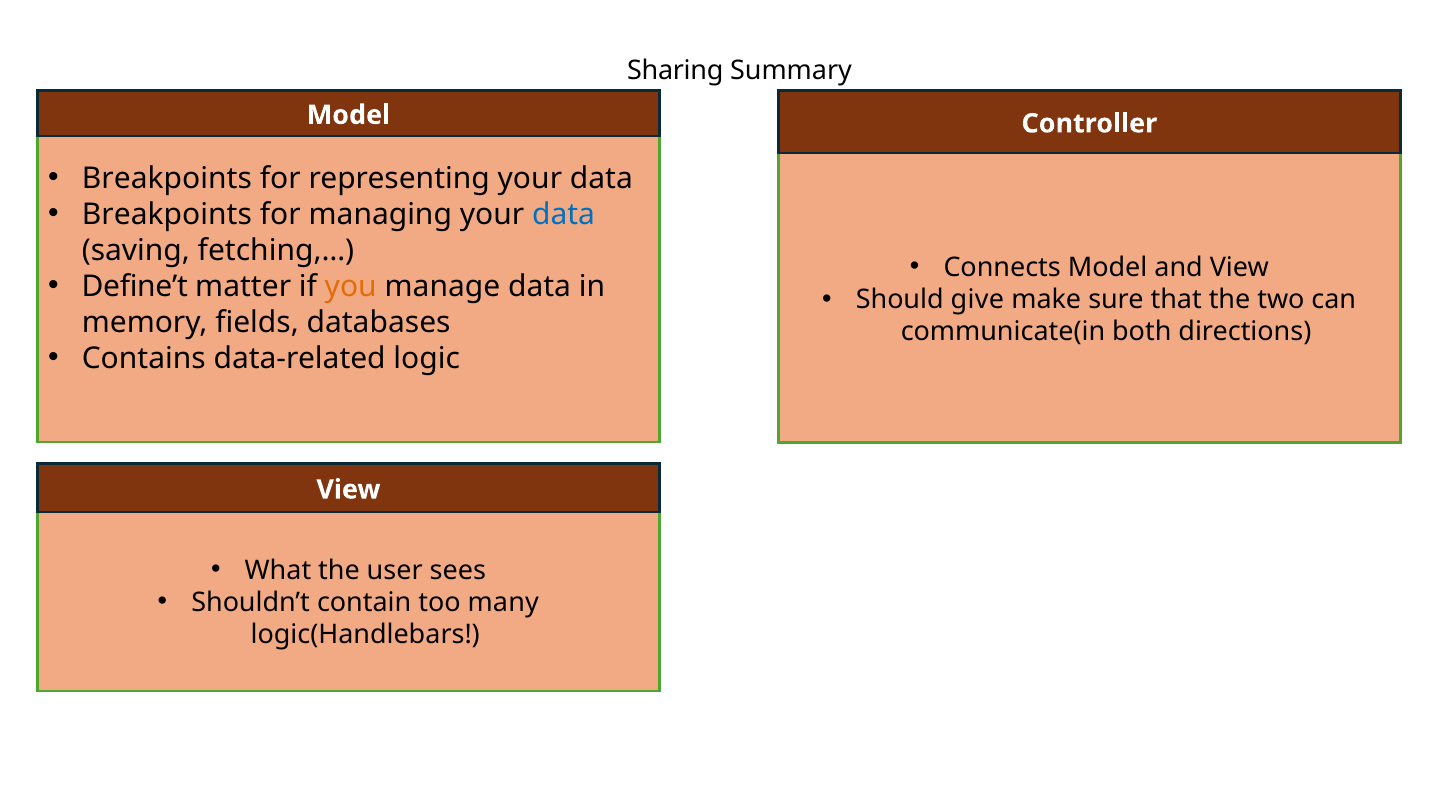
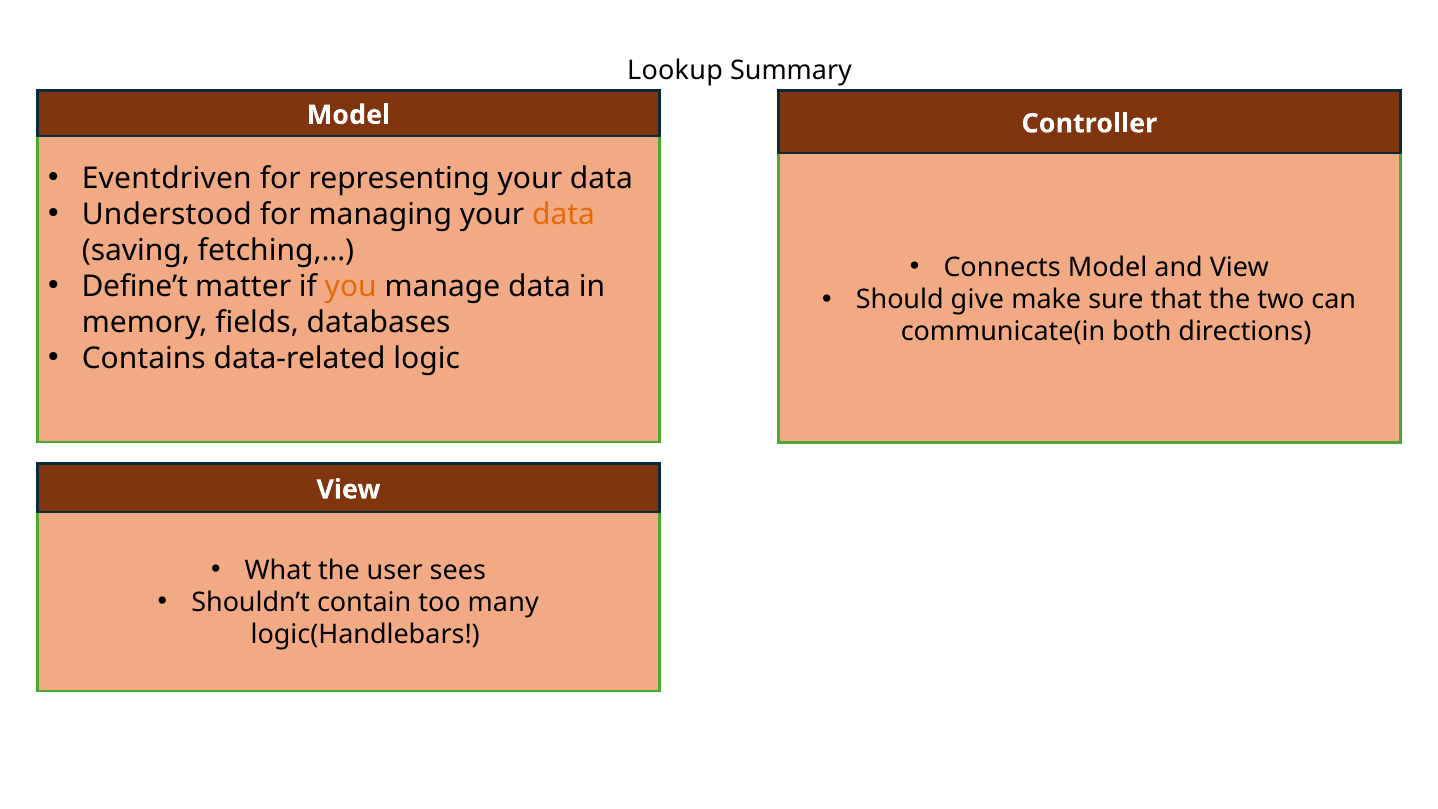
Sharing: Sharing -> Lookup (675, 70)
Breakpoints: Breakpoints -> Eventdriven (167, 179)
Breakpoints: Breakpoints -> Understood (167, 215)
data colour: blue -> orange (564, 215)
